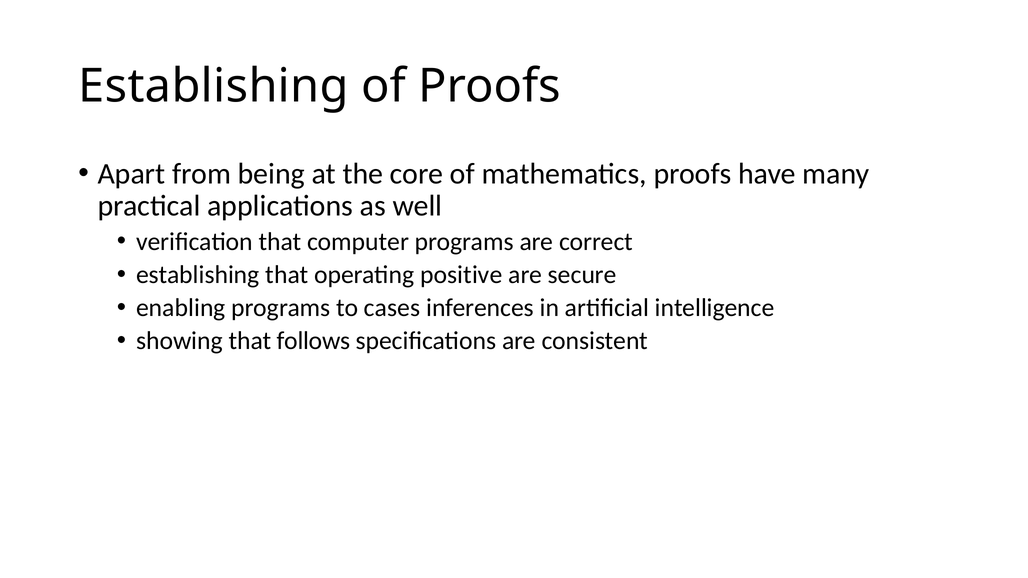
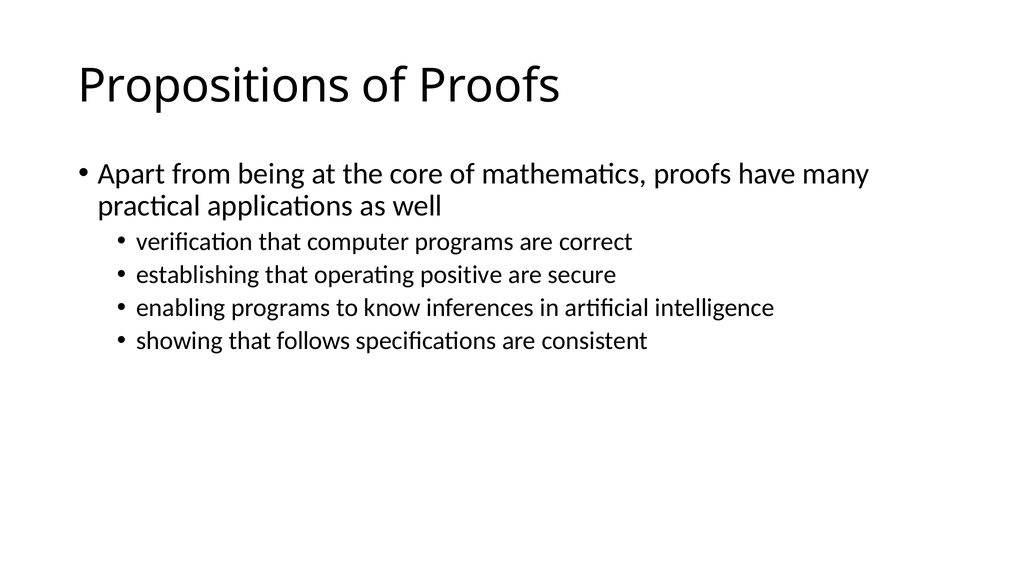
Establishing: Establishing -> Propositions (214, 86)
cases: cases -> know (392, 308)
